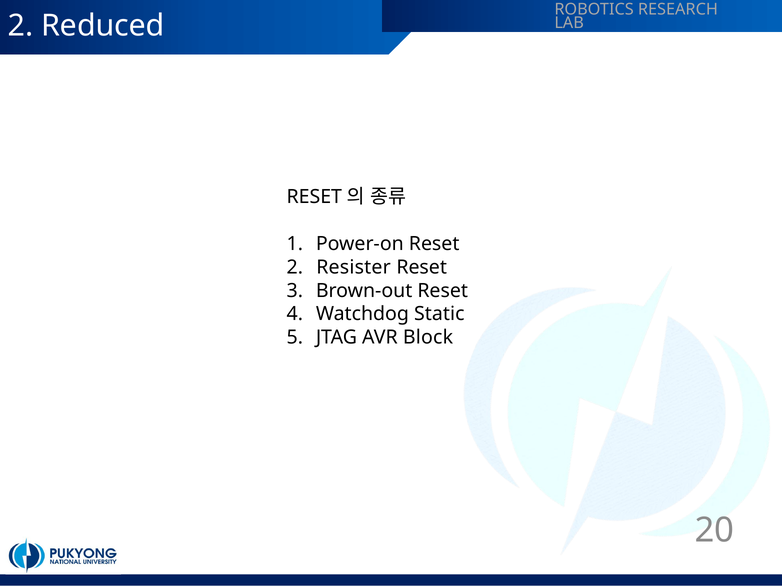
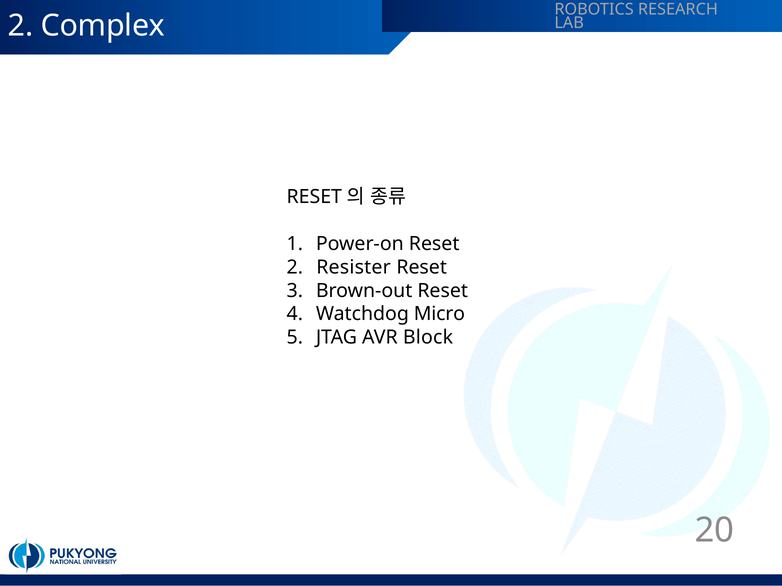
Reduced: Reduced -> Complex (103, 26)
Static: Static -> Micro (439, 314)
